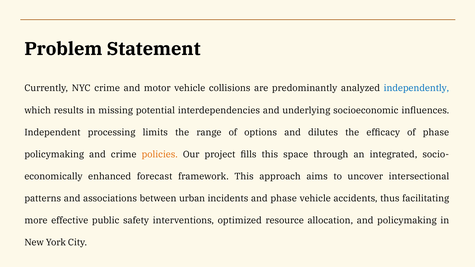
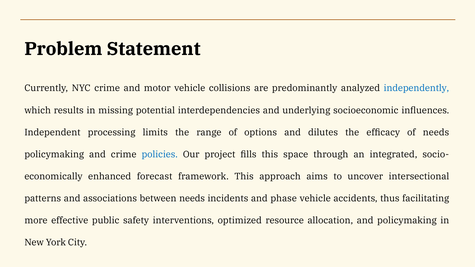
of phase: phase -> needs (436, 132)
policies colour: orange -> blue (160, 155)
between urban: urban -> needs (192, 199)
